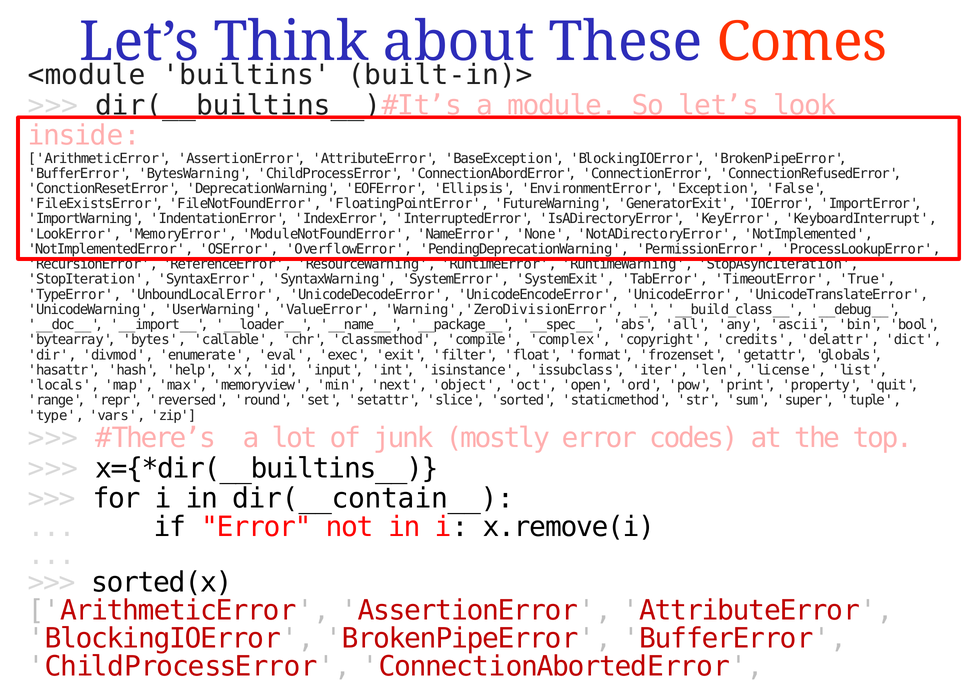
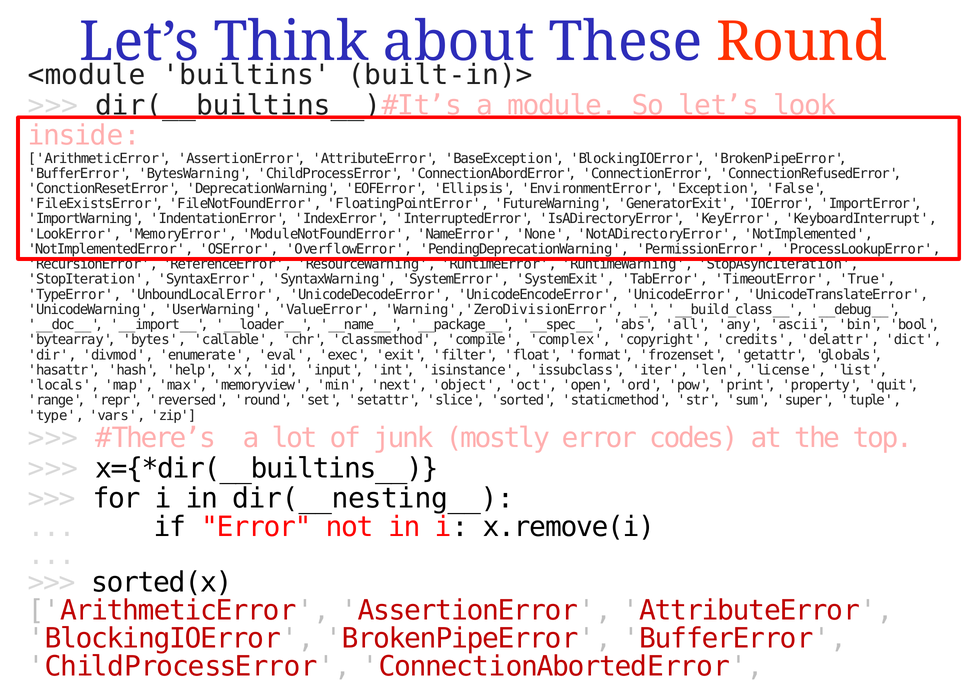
These Comes: Comes -> Round (802, 42)
dir(__contain__: dir(__contain__ -> dir(__nesting__ (373, 498)
